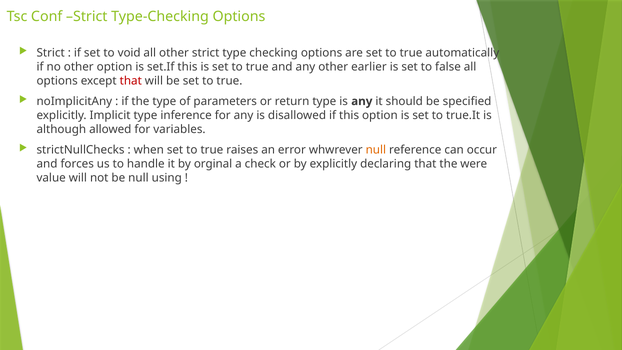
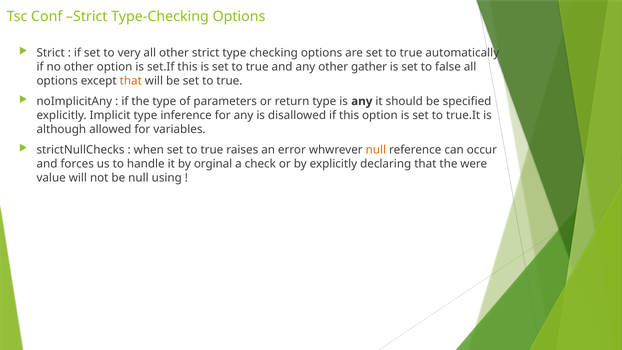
void: void -> very (129, 53)
earlier: earlier -> gather (369, 67)
that colour: red -> orange (131, 81)
